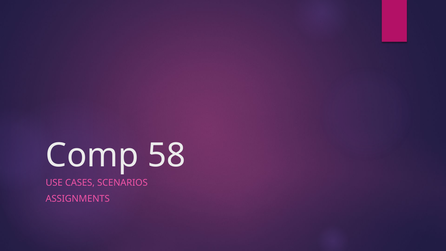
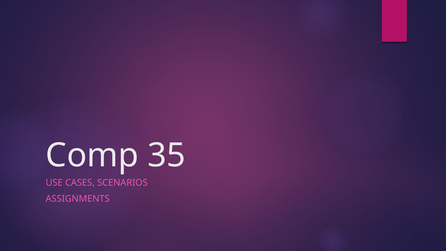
58: 58 -> 35 (167, 155)
